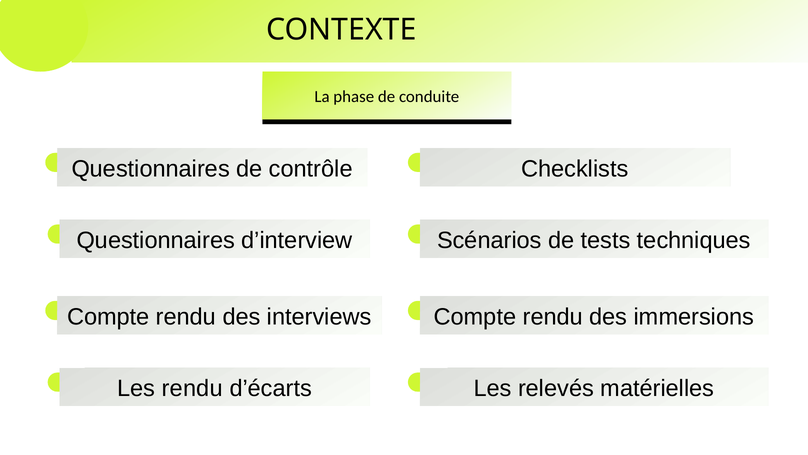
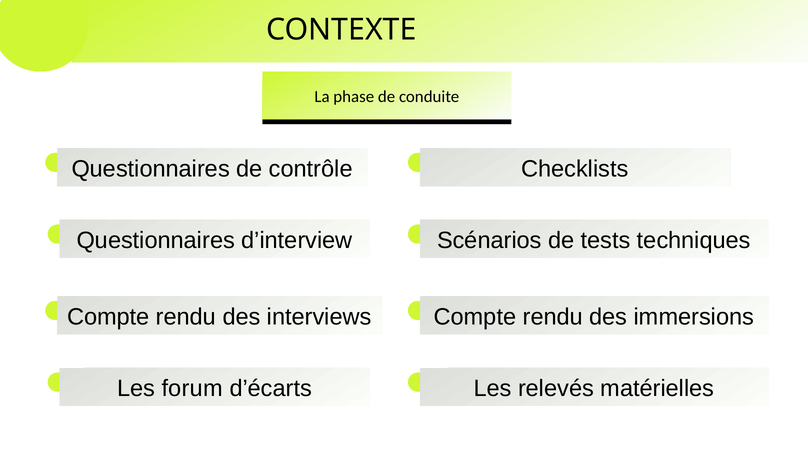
Les rendu: rendu -> forum (192, 388)
